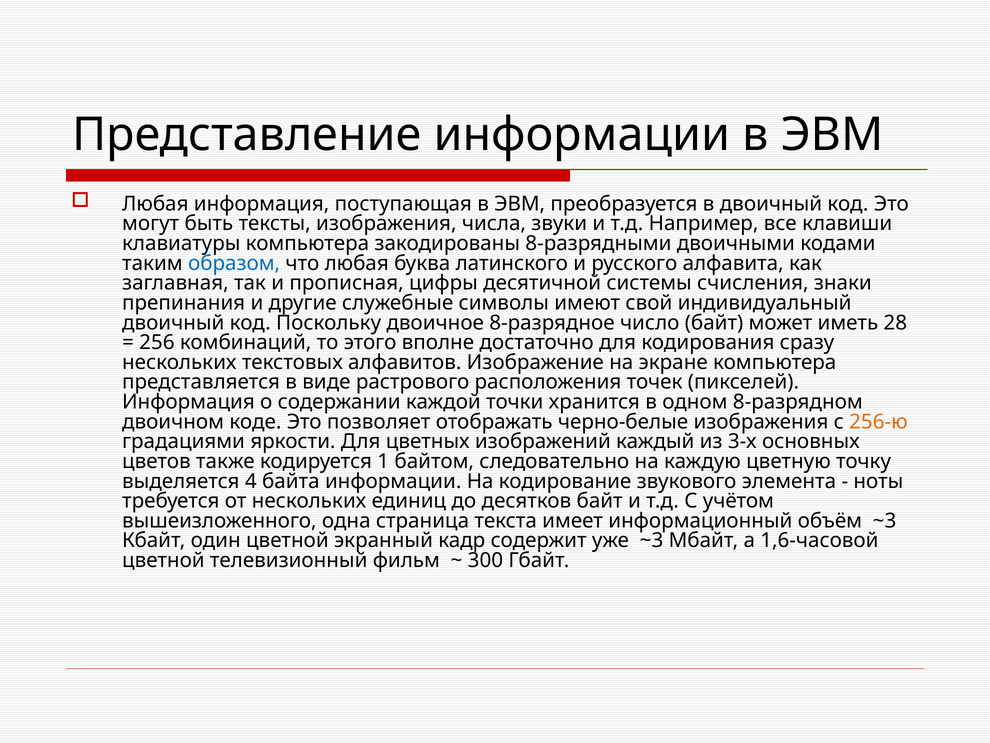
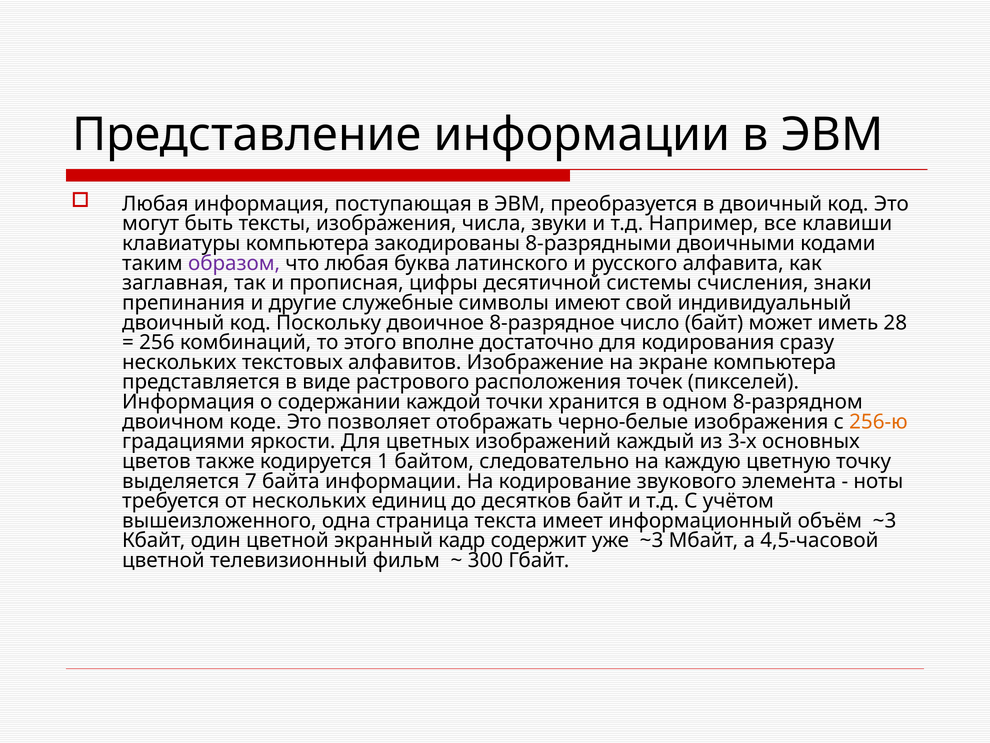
образом colour: blue -> purple (234, 263)
4: 4 -> 7 (251, 481)
1,6-часовой: 1,6-часовой -> 4,5-часовой (819, 540)
